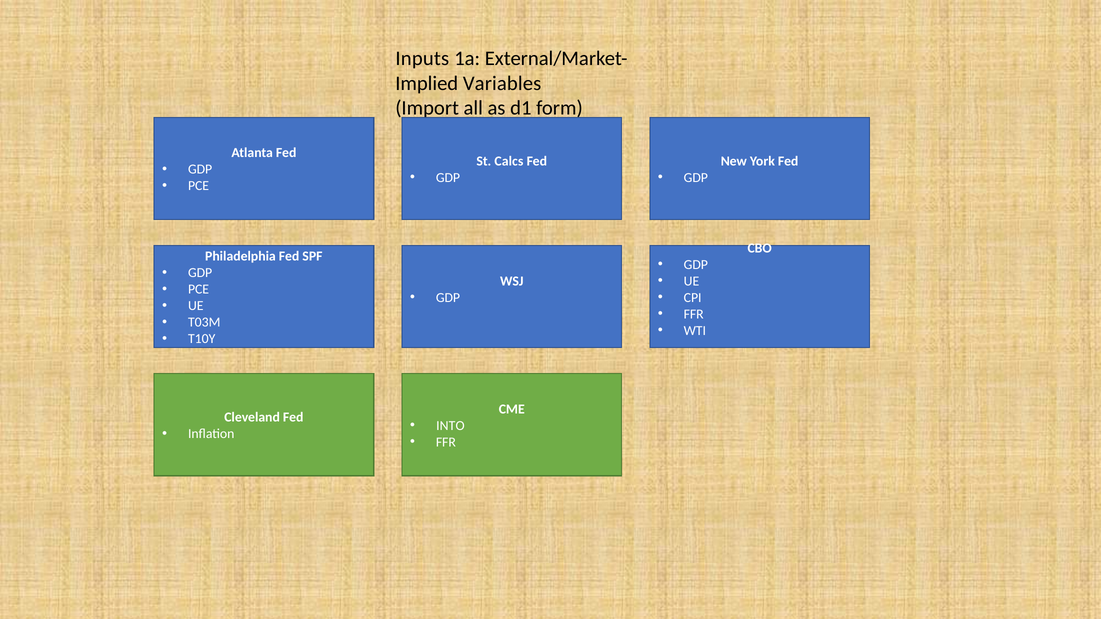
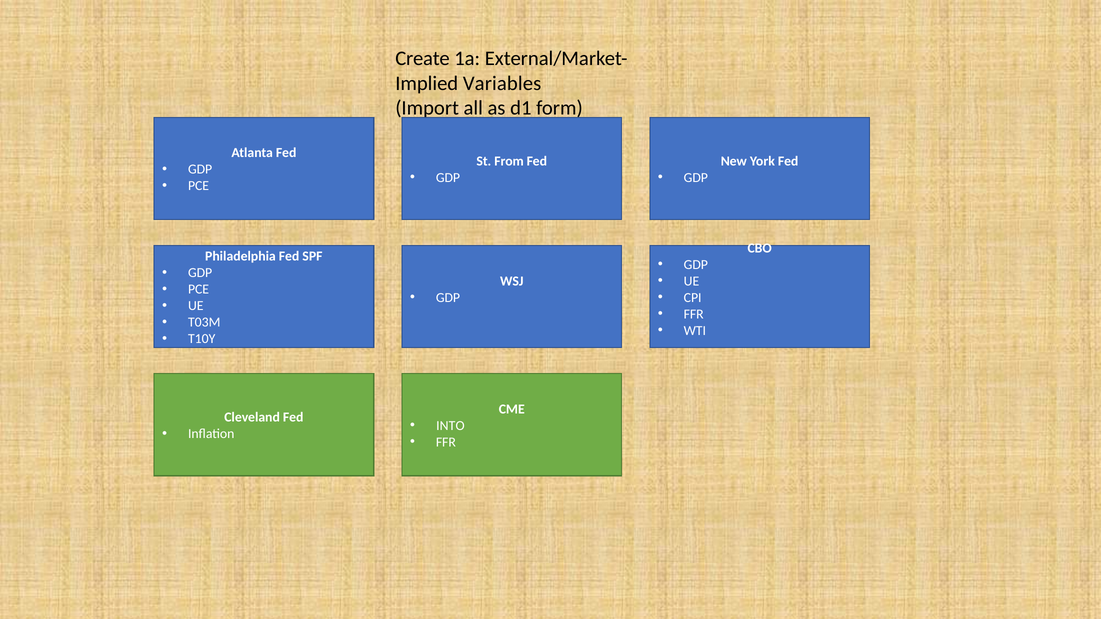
Inputs: Inputs -> Create (423, 59)
Calcs: Calcs -> From (509, 161)
